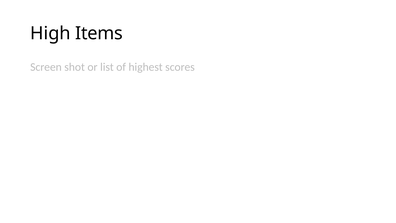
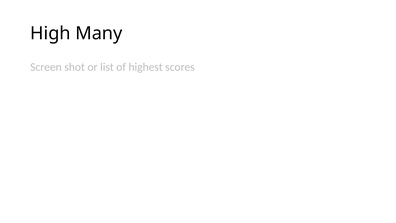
Items: Items -> Many (99, 33)
